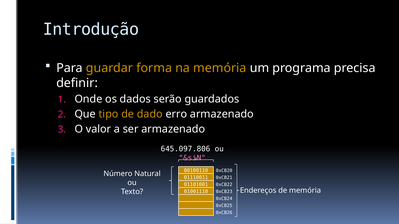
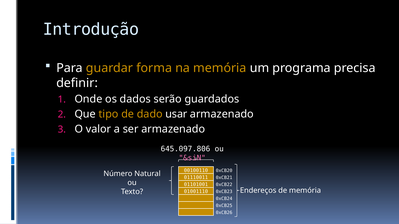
erro: erro -> usar (176, 114)
